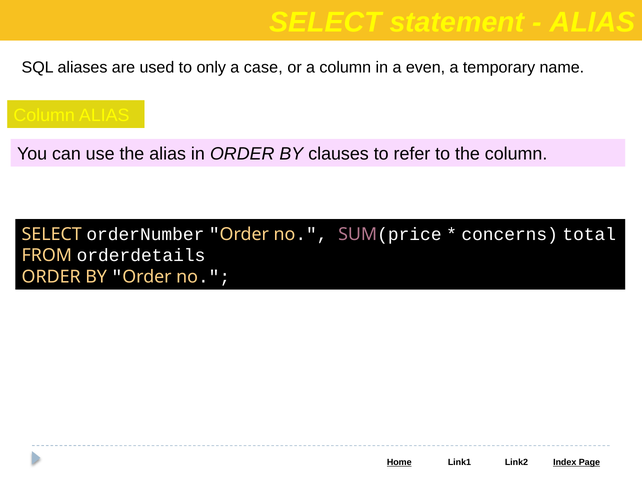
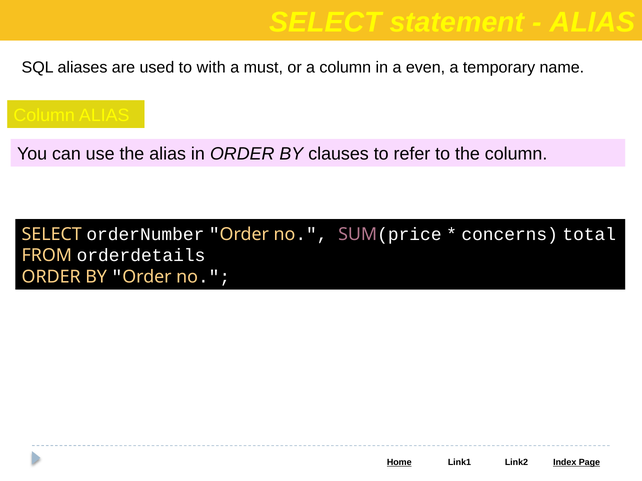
only: only -> with (211, 67)
case: case -> must (263, 67)
